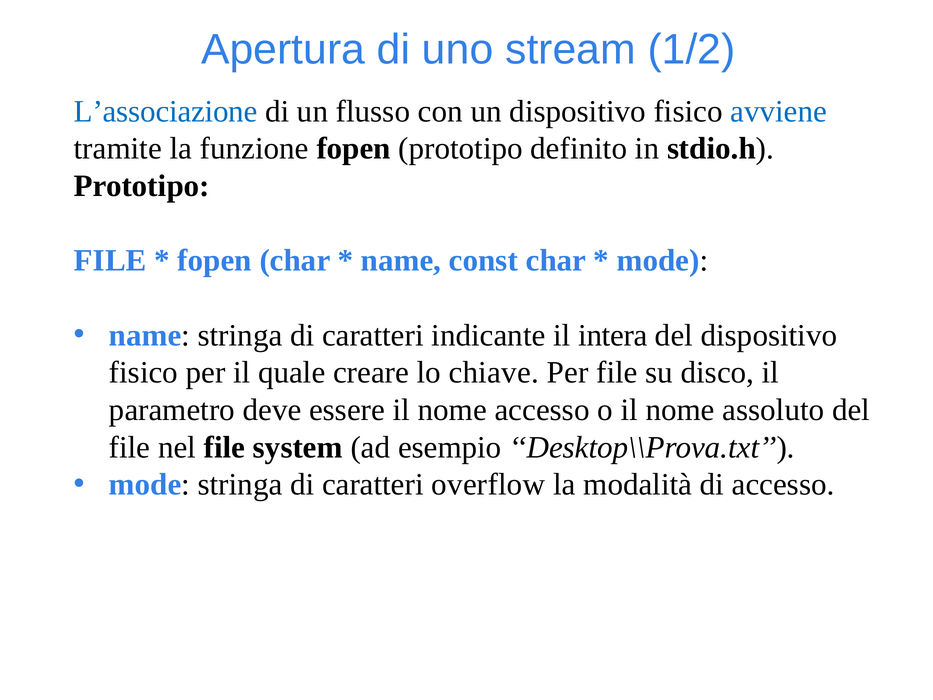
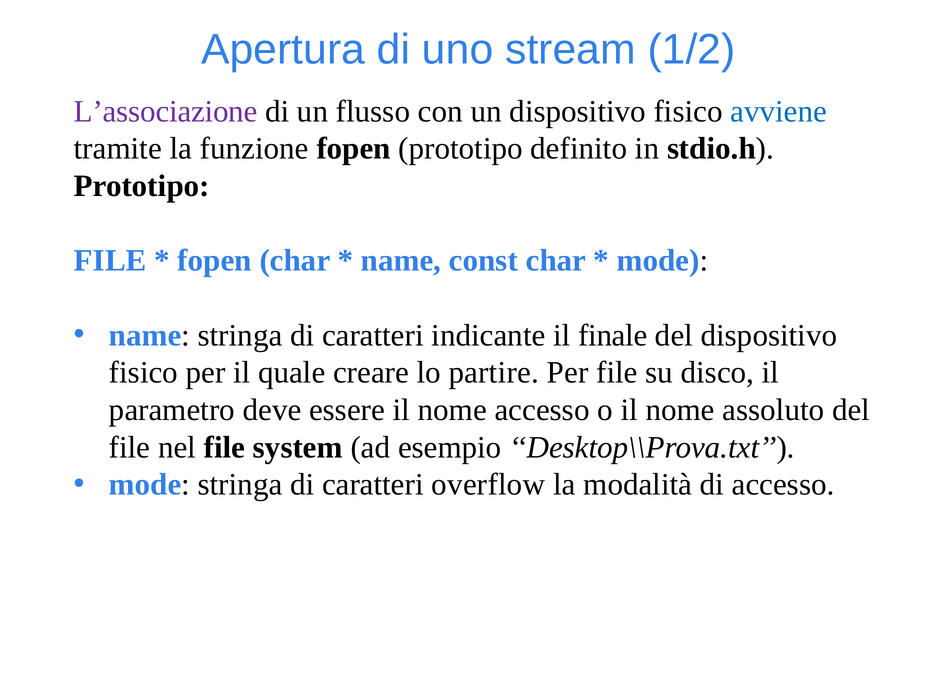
L’associazione colour: blue -> purple (166, 111)
intera: intera -> finale (613, 335)
chiave: chiave -> partire (494, 373)
